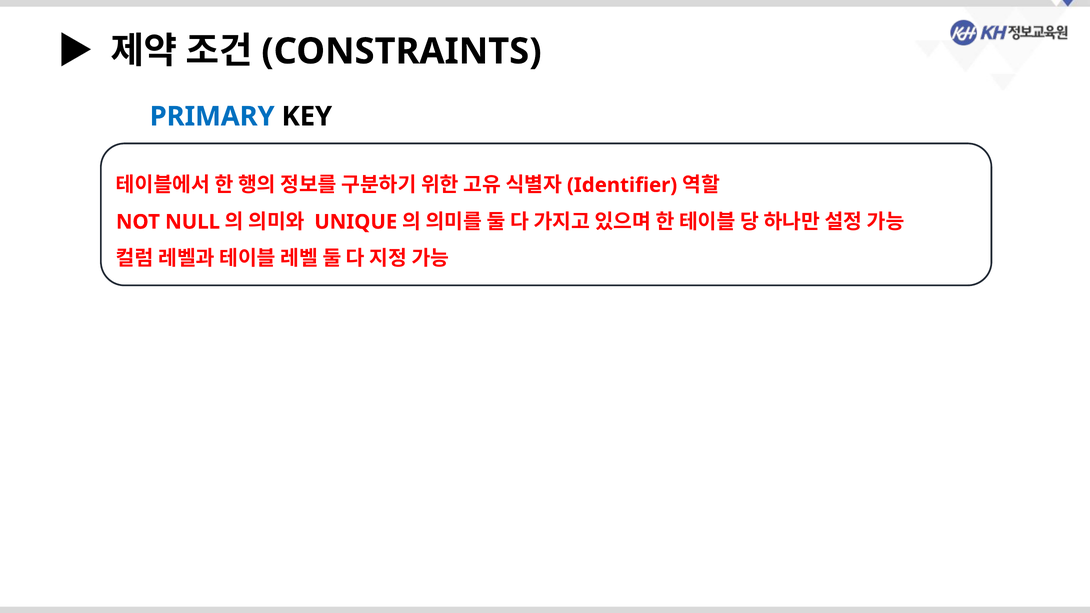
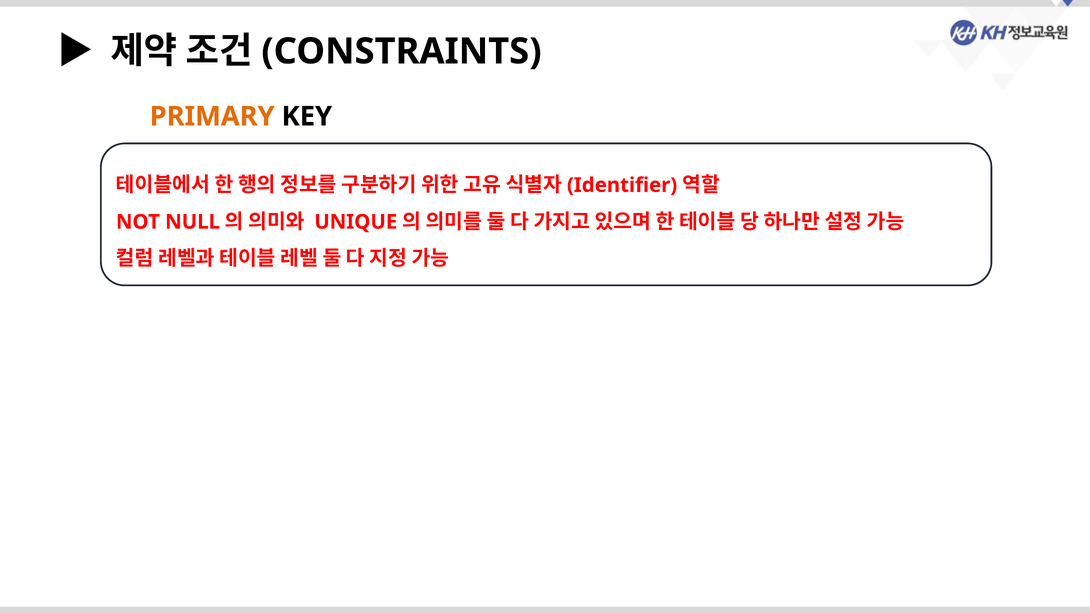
PRIMARY colour: blue -> orange (212, 116)
